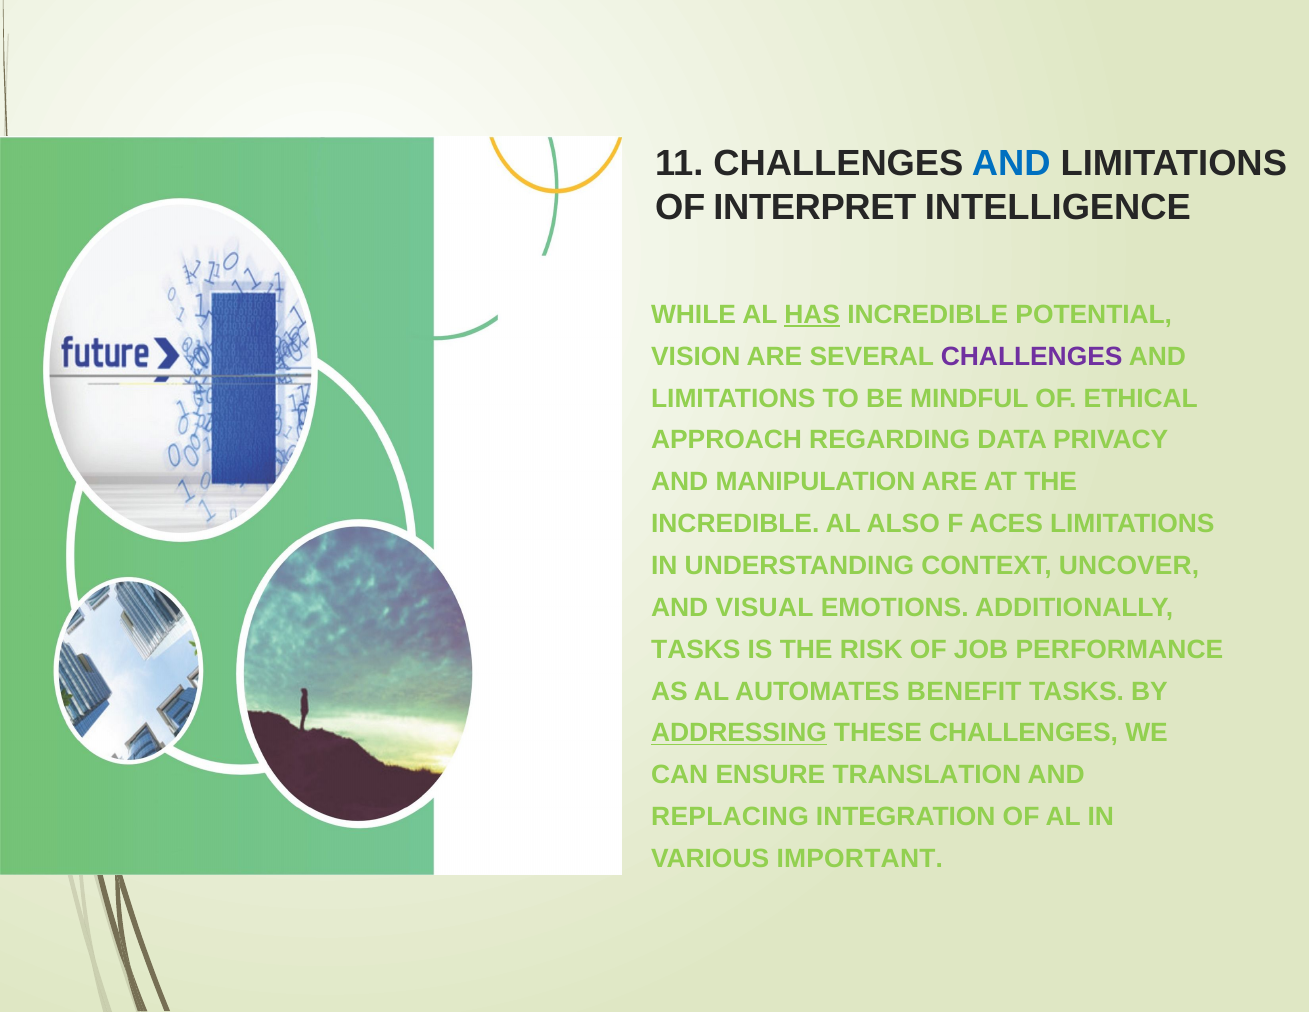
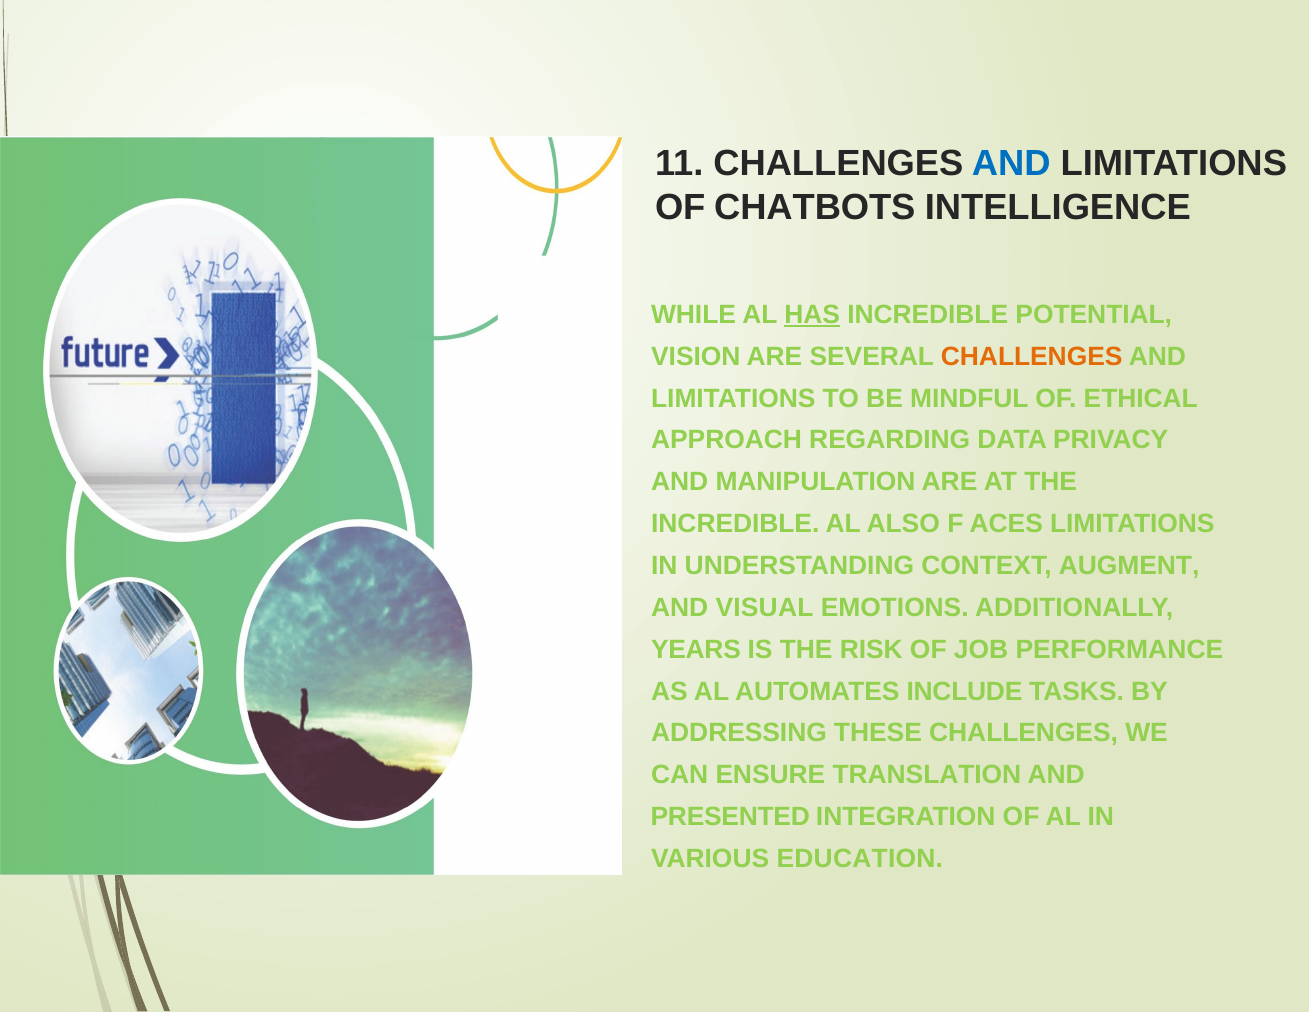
INTERPRET: INTERPRET -> CHATBOTS (815, 208)
CHALLENGES colour: purple -> orange (1032, 356)
UNCOVER: UNCOVER -> AUGMENT (1129, 565)
TASKS: TASKS -> YEARS (696, 649)
BENEFIT: BENEFIT -> INCLUDE (964, 691)
ADDRESSING underline: present -> none (739, 733)
REPLACING: REPLACING -> PRESENTED (730, 816)
IMPORTANT: IMPORTANT -> EDUCATION (860, 858)
